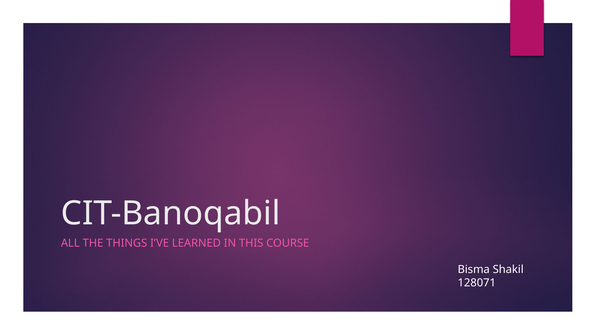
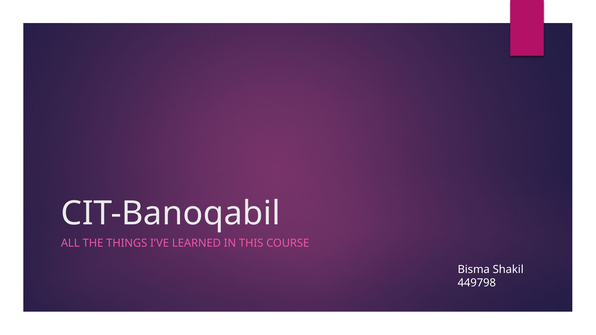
128071: 128071 -> 449798 (477, 283)
